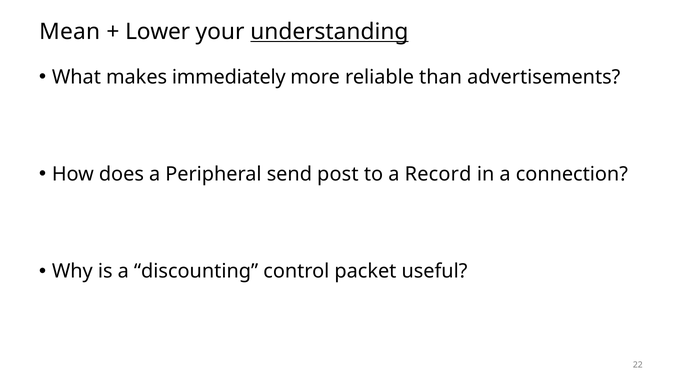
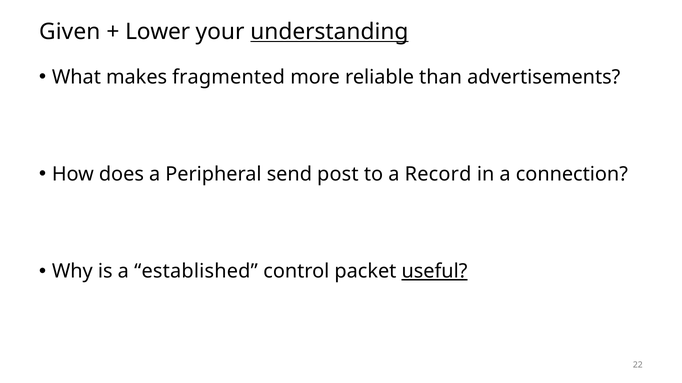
Mean: Mean -> Given (70, 32)
immediately: immediately -> fragmented (229, 77)
discounting: discounting -> established (196, 272)
useful underline: none -> present (434, 272)
